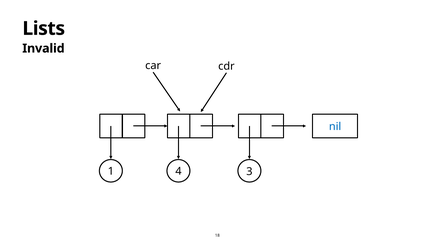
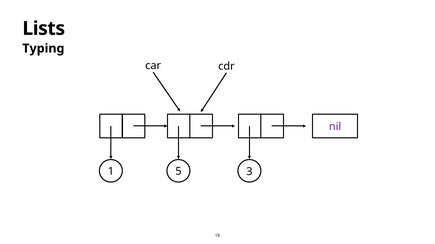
Invalid: Invalid -> Typing (43, 49)
nil colour: blue -> purple (335, 127)
4: 4 -> 5 (178, 172)
